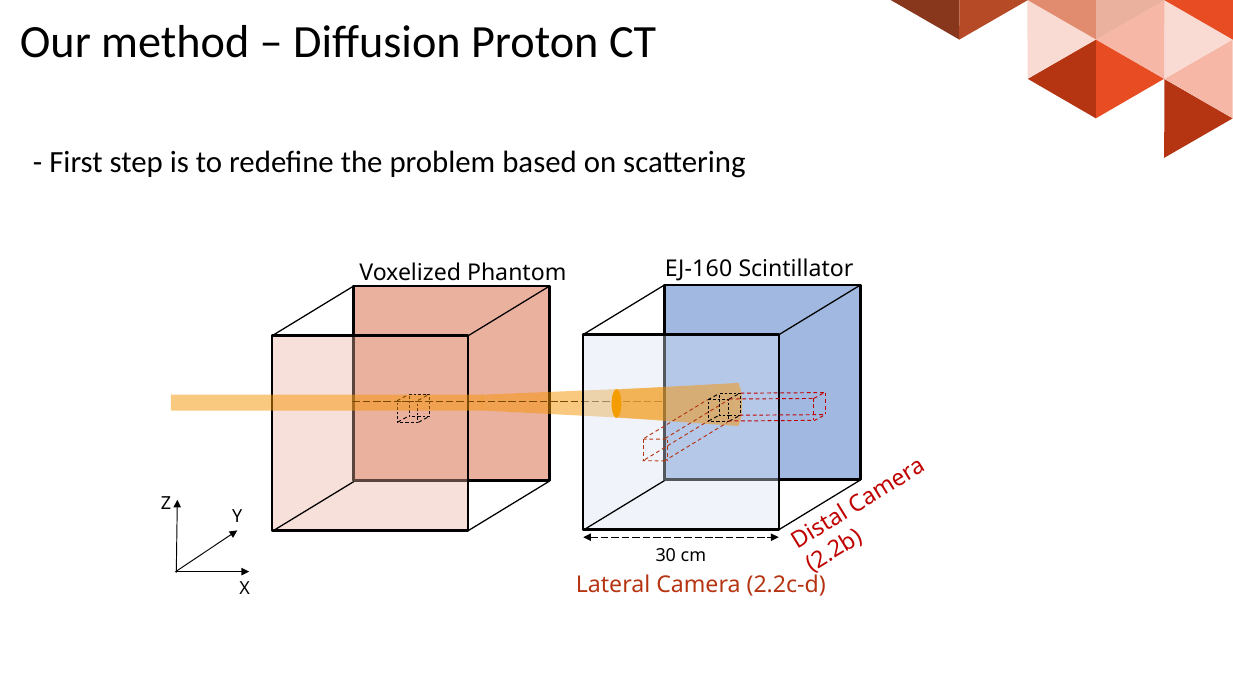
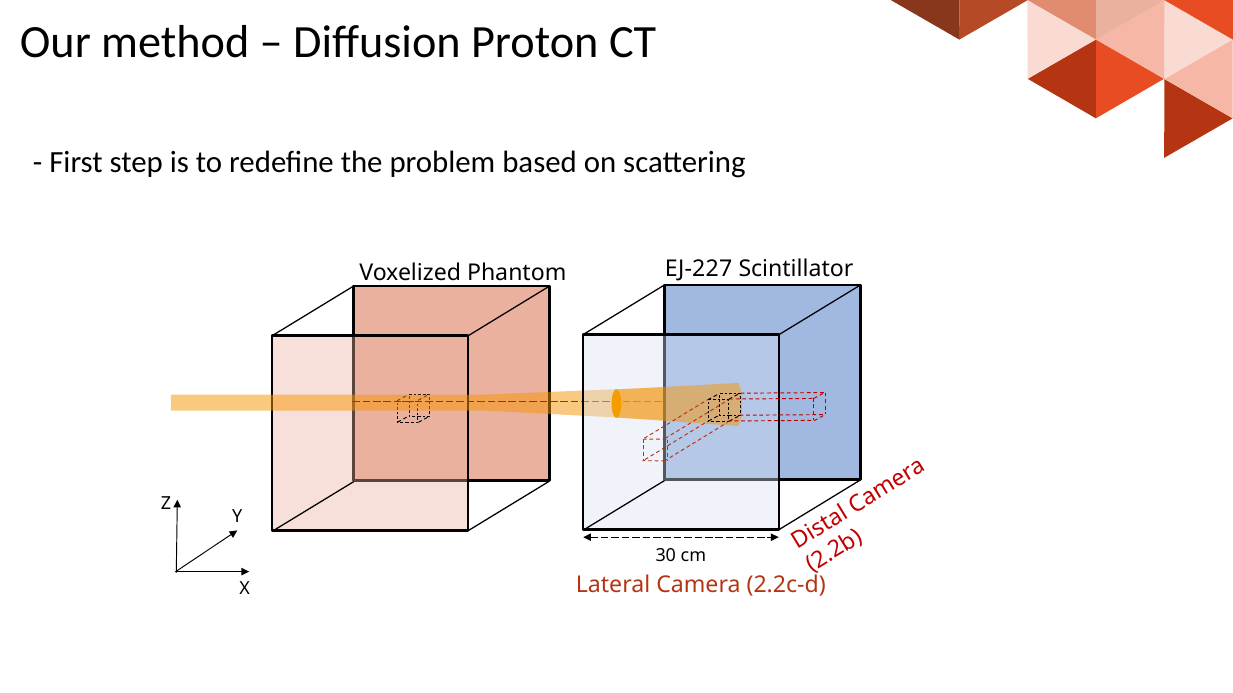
EJ-160: EJ-160 -> EJ-227 (699, 269)
